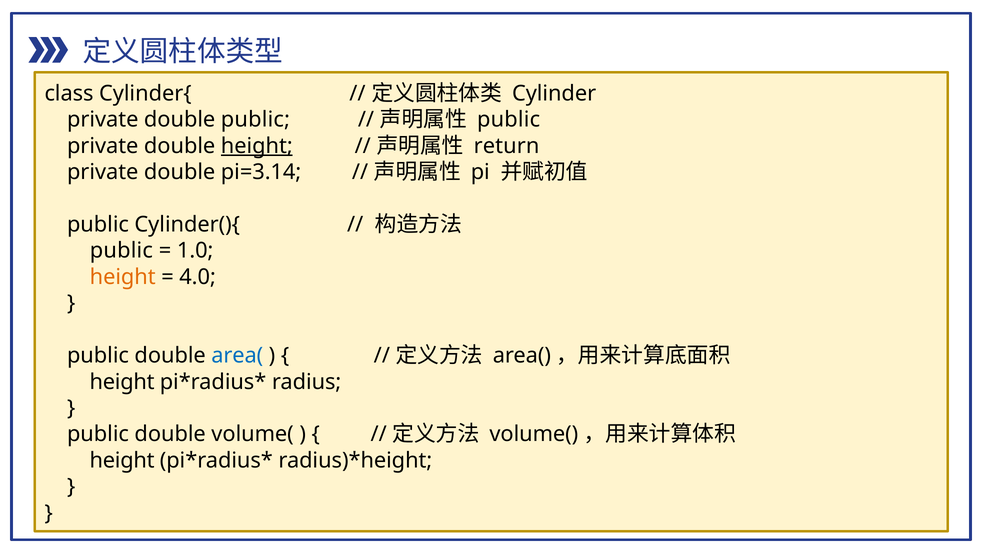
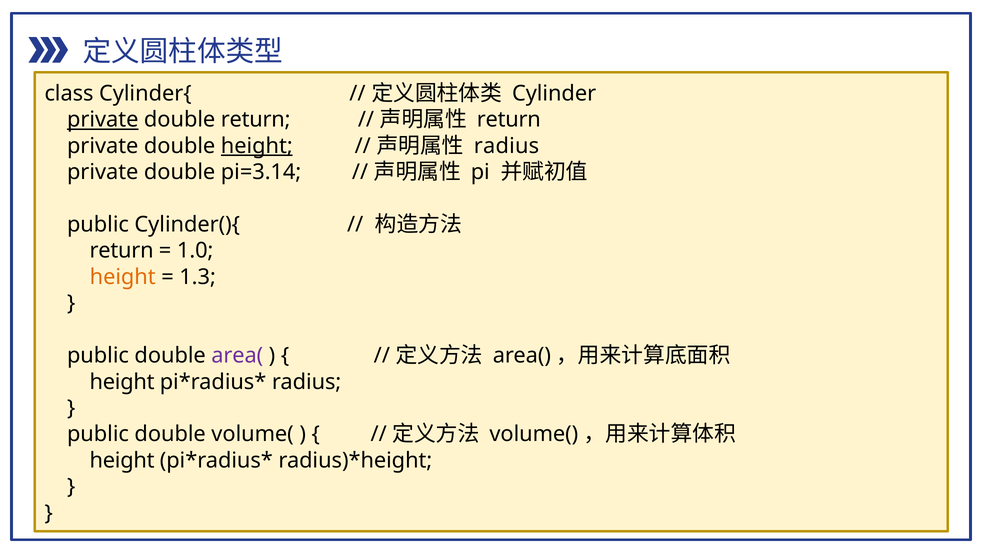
private underline: none -> present (103, 120)
double public: public -> return (256, 120)
public: public -> return (509, 120)
return: return -> radius (506, 146)
public: public -> return (122, 251)
4.0: 4.0 -> 1.3 (198, 277)
area( colour: blue -> purple (237, 355)
